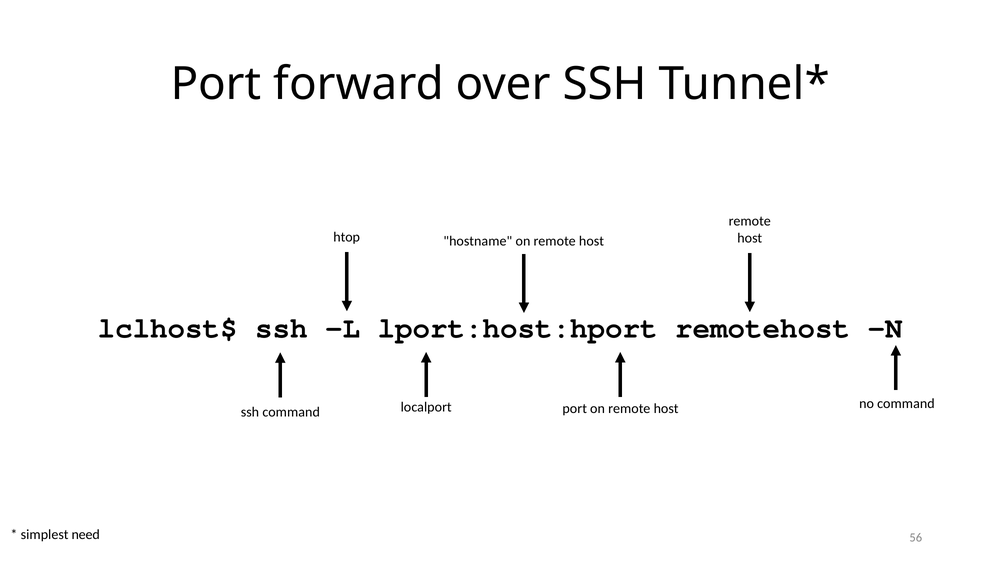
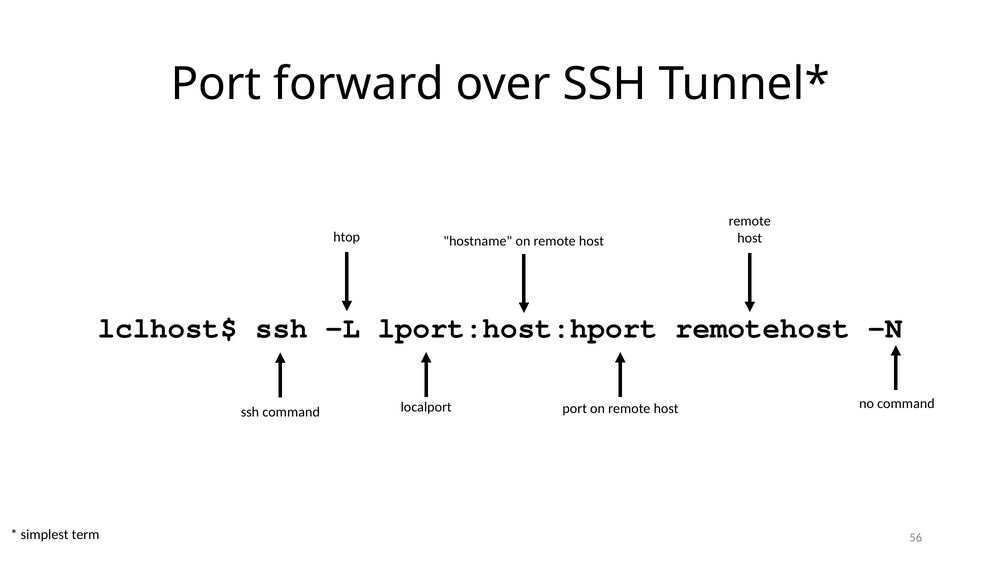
need: need -> term (86, 535)
